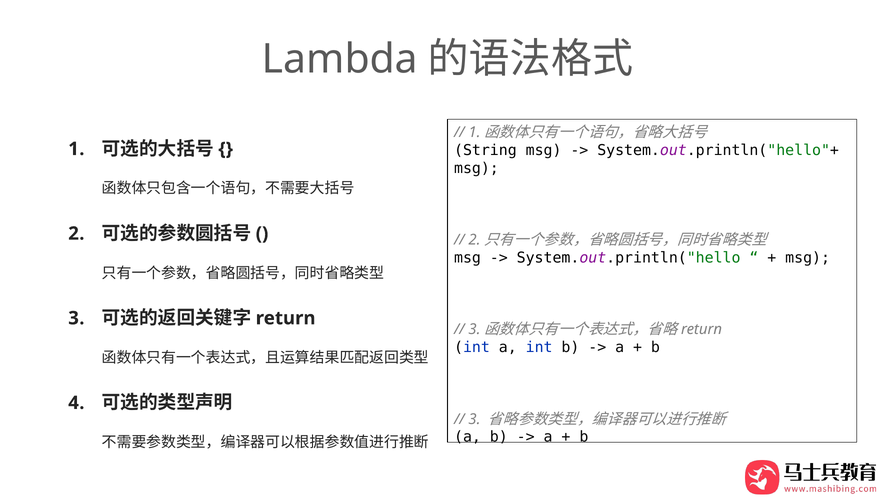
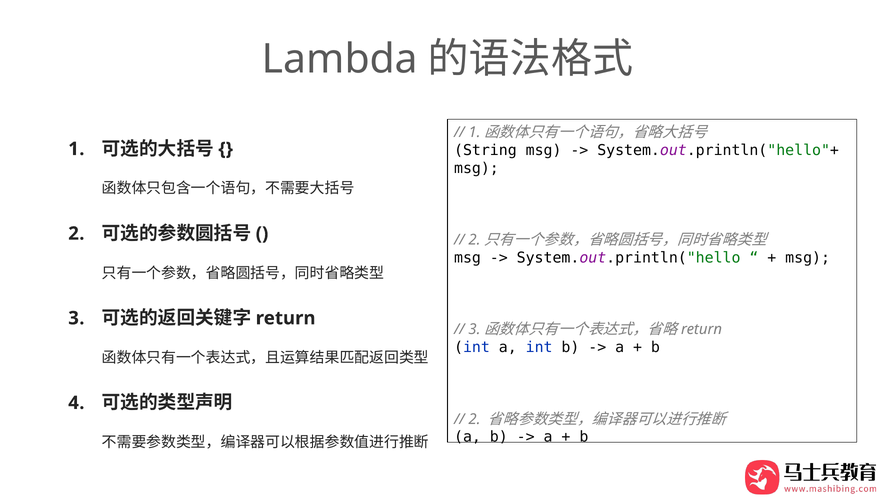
3: 3 -> 2 (474, 419)
